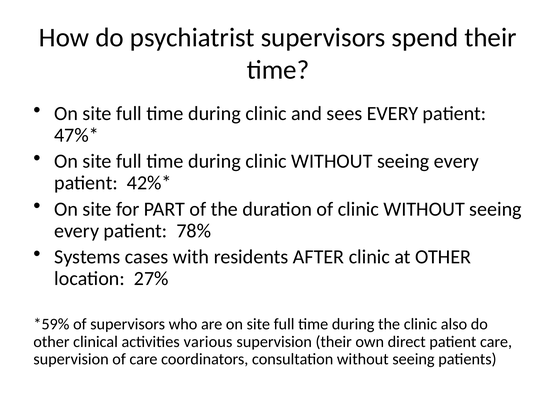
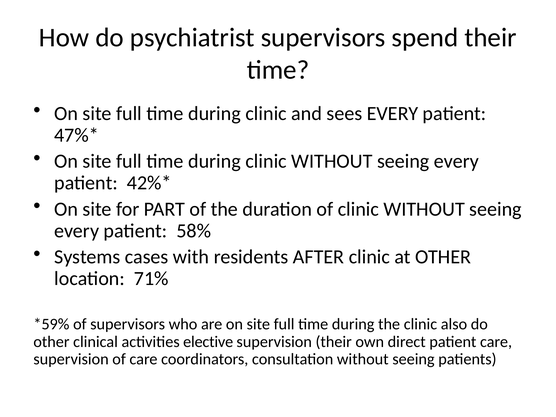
78%: 78% -> 58% (194, 231)
27%: 27% -> 71% (151, 279)
various: various -> elective (208, 342)
